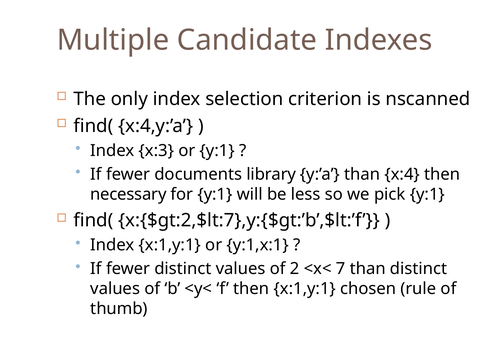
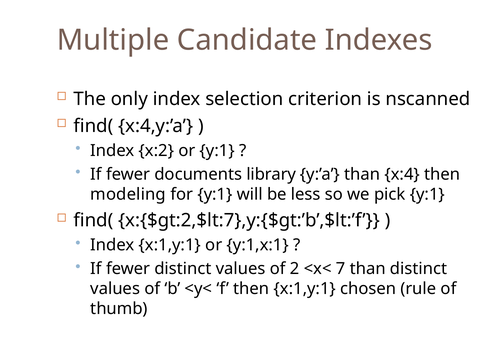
x:3: x:3 -> x:2 (156, 151)
necessary: necessary -> modeling (128, 194)
